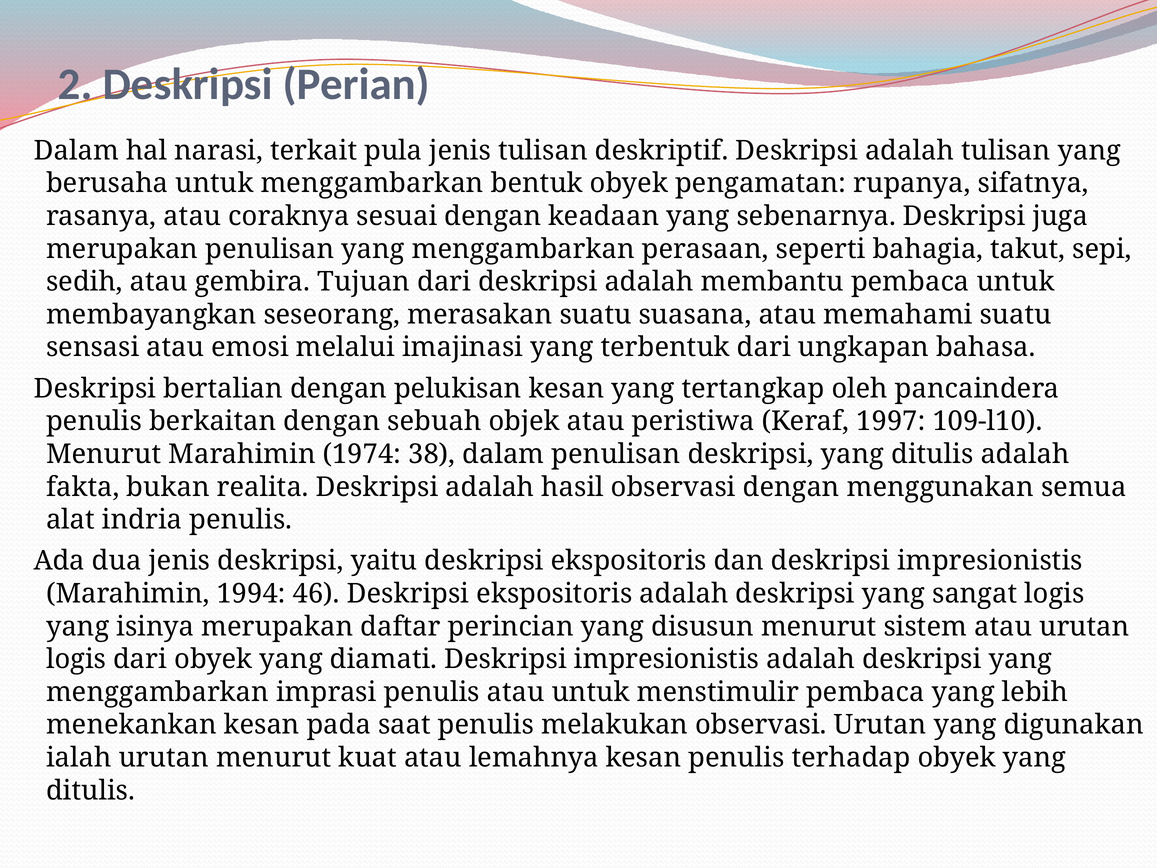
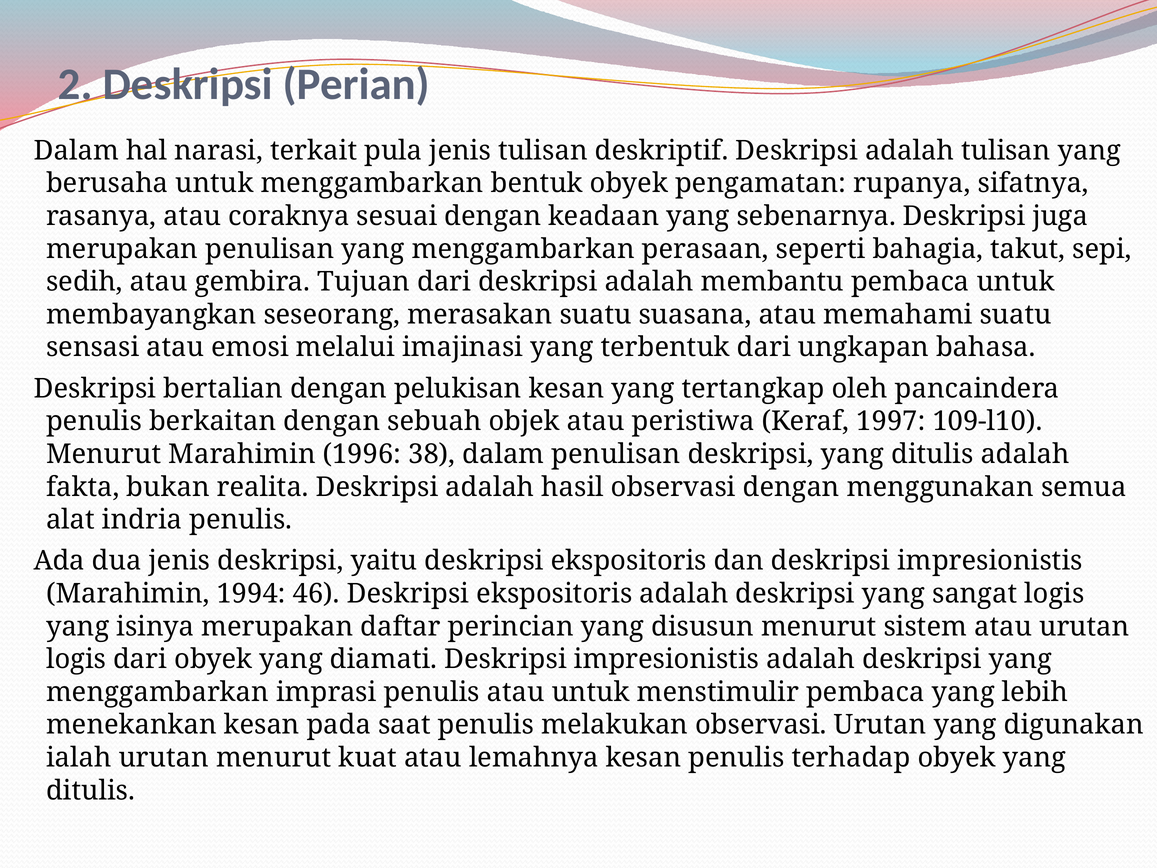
1974: 1974 -> 1996 (362, 454)
